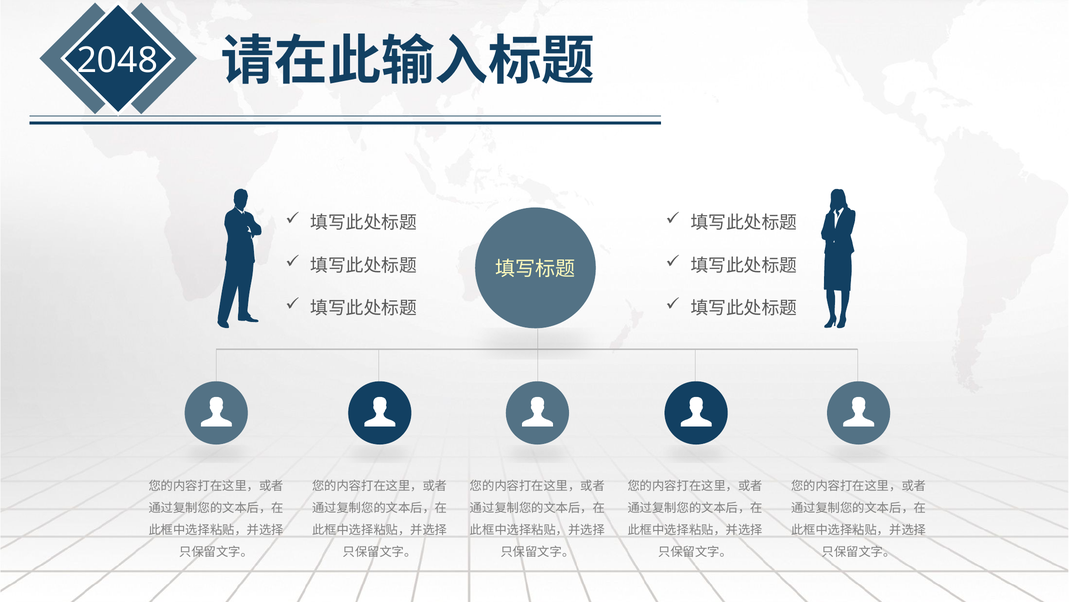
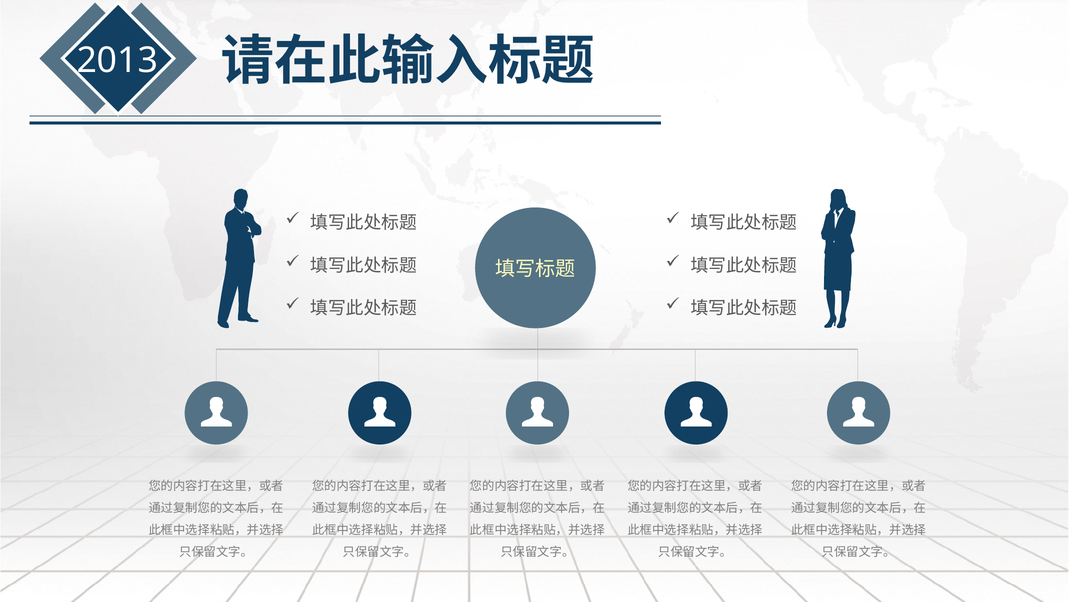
2048: 2048 -> 2013 (117, 61)
